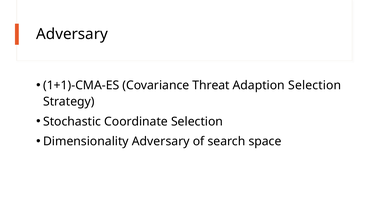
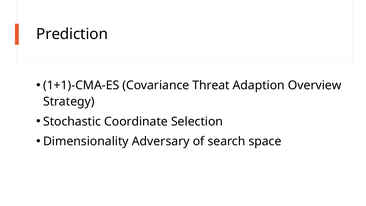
Adversary: Adversary -> Prediction (72, 34)
Adaption Selection: Selection -> Overview (315, 85)
